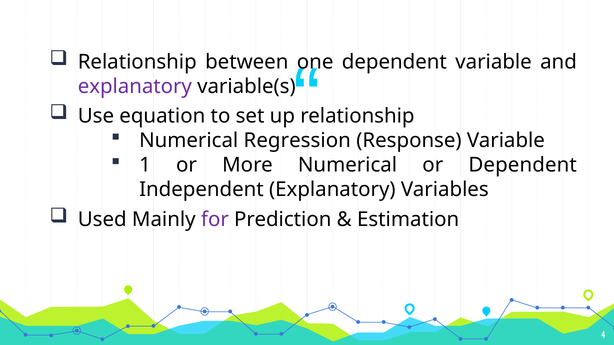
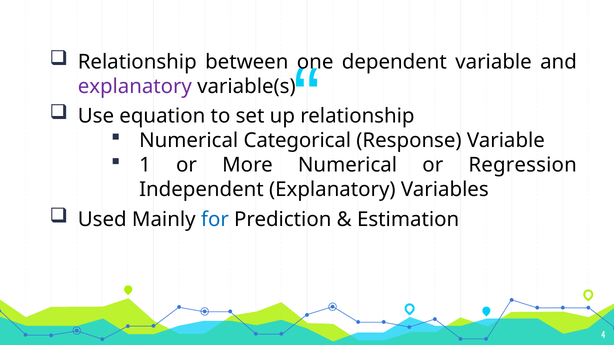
Regression: Regression -> Categorical (297, 141)
or Dependent: Dependent -> Regression (523, 165)
for colour: purple -> blue (215, 220)
